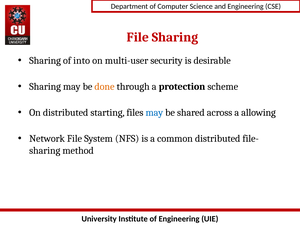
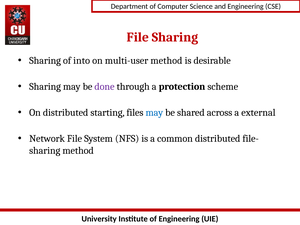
multi-user security: security -> method (166, 61)
done colour: orange -> purple (104, 87)
allowing: allowing -> external (258, 113)
